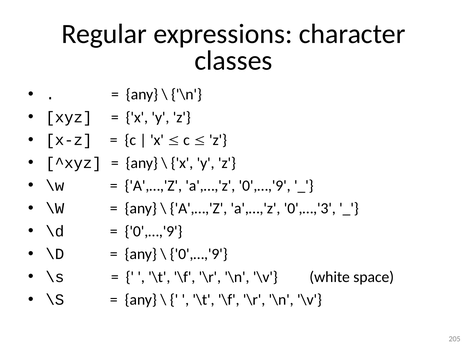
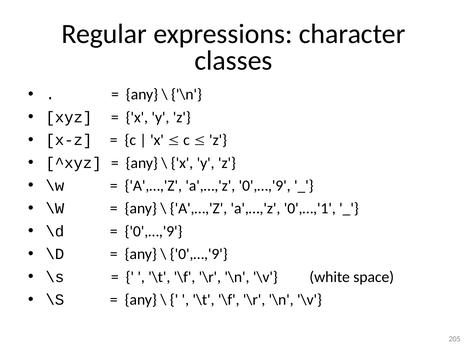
0',…,'3: 0',…,'3 -> 0',…,'1 (310, 209)
